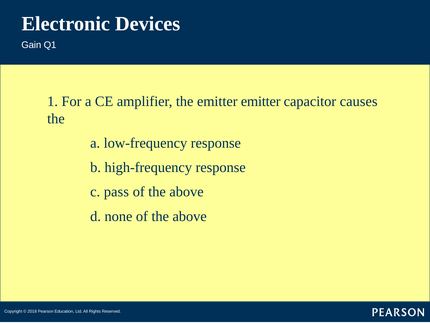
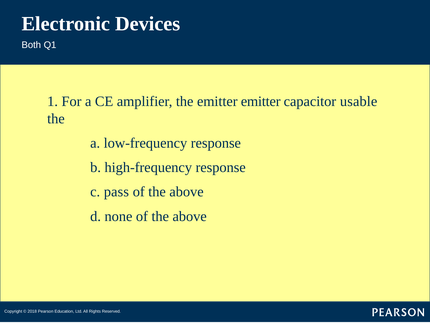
Gain: Gain -> Both (31, 45)
causes: causes -> usable (359, 101)
